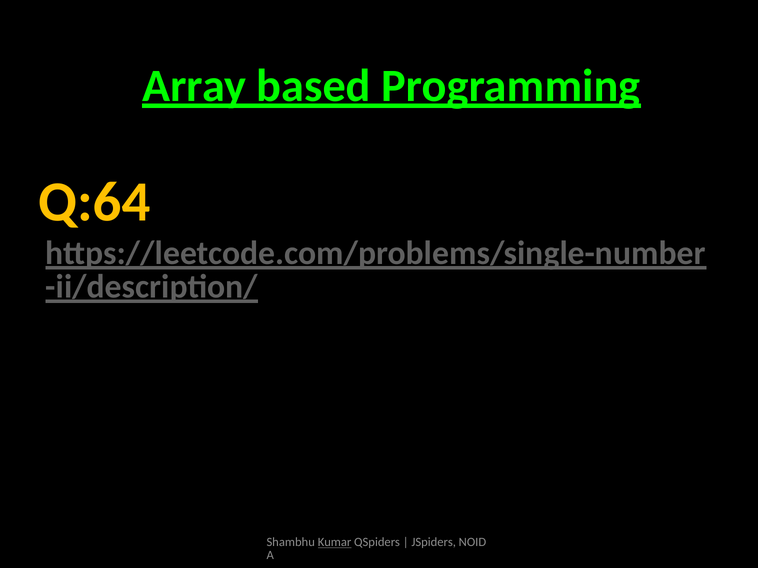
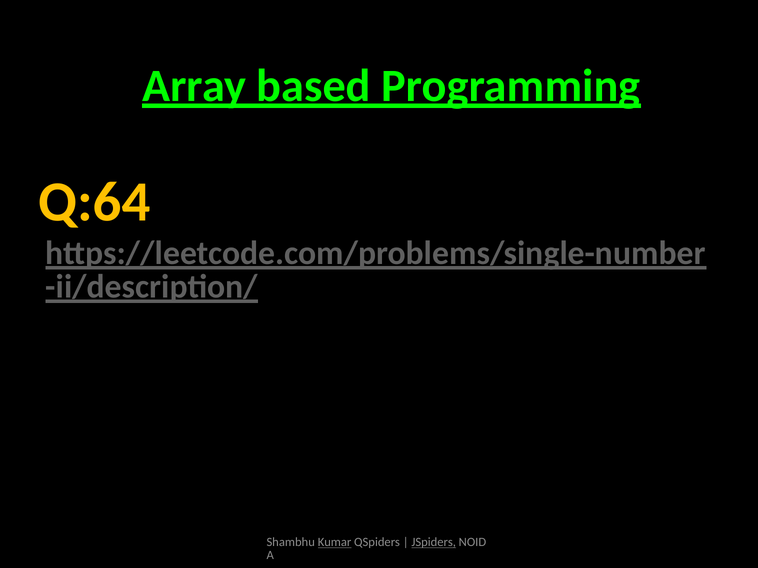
JSpiders underline: none -> present (434, 543)
